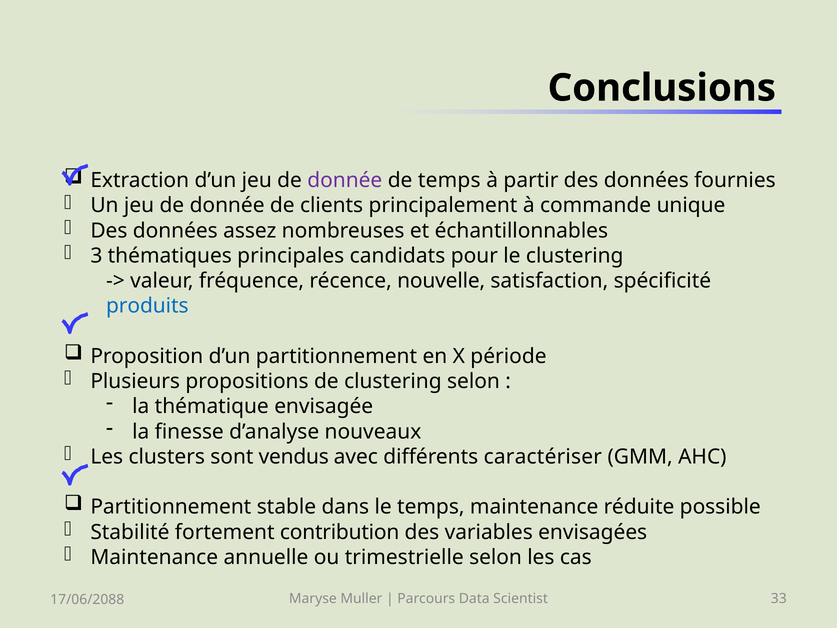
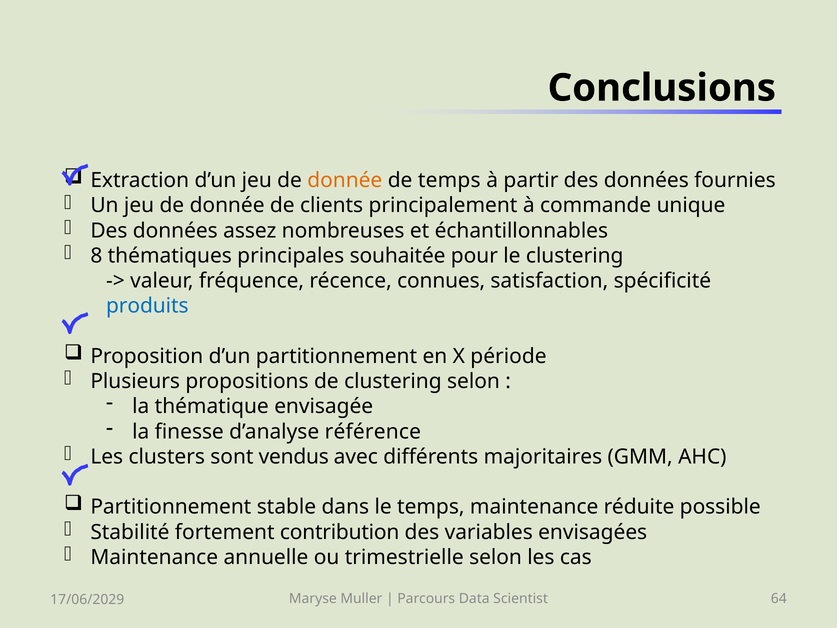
donnée colour: purple -> orange (345, 180)
3: 3 -> 8 (96, 256)
candidats: candidats -> souhaitée (398, 256)
nouvelle: nouvelle -> connues (441, 281)
nouveaux: nouveaux -> référence (373, 431)
caractériser: caractériser -> majoritaires (543, 457)
33: 33 -> 64 (779, 598)
17/06/2088: 17/06/2088 -> 17/06/2029 (87, 599)
